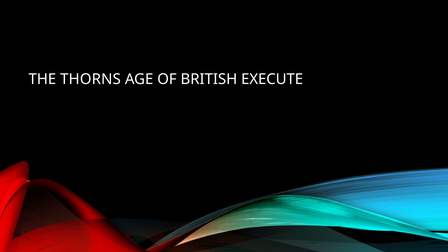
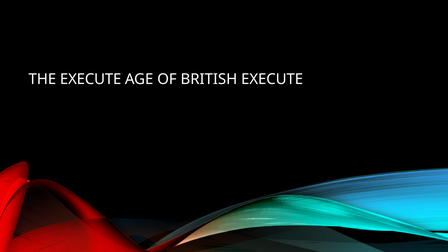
THE THORNS: THORNS -> EXECUTE (91, 79)
